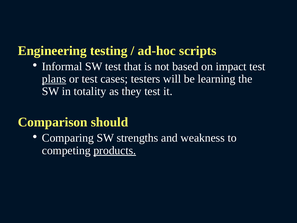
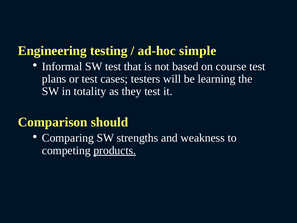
scripts: scripts -> simple (198, 51)
impact: impact -> course (231, 66)
plans underline: present -> none (54, 79)
